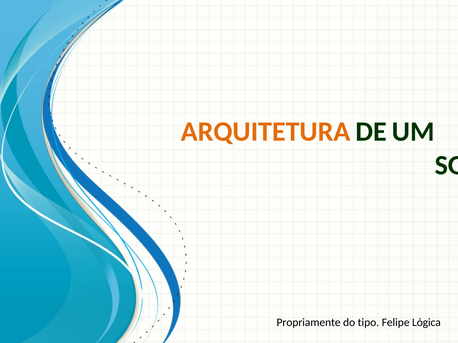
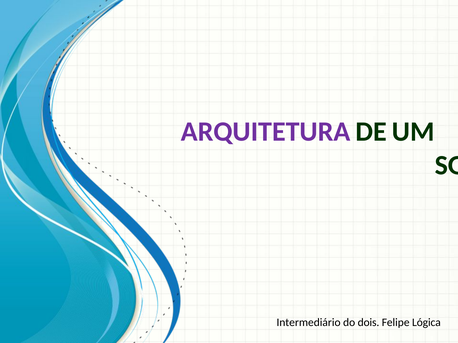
ARQUITETURA colour: orange -> purple (266, 132)
Propriamente: Propriamente -> Intermediário (309, 323)
tipo: tipo -> dois (369, 323)
